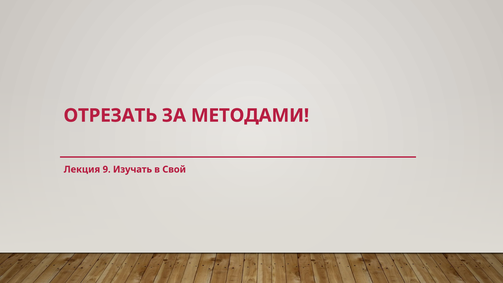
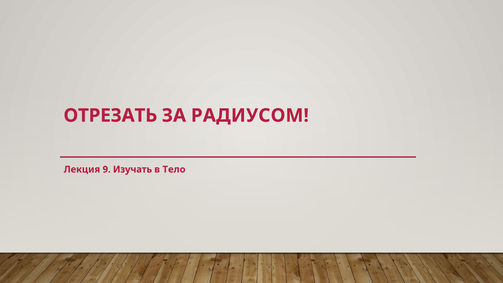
МЕТОДАМИ: МЕТОДАМИ -> РАДИУСОМ (250, 115)
Свой: Свой -> Тело (174, 169)
